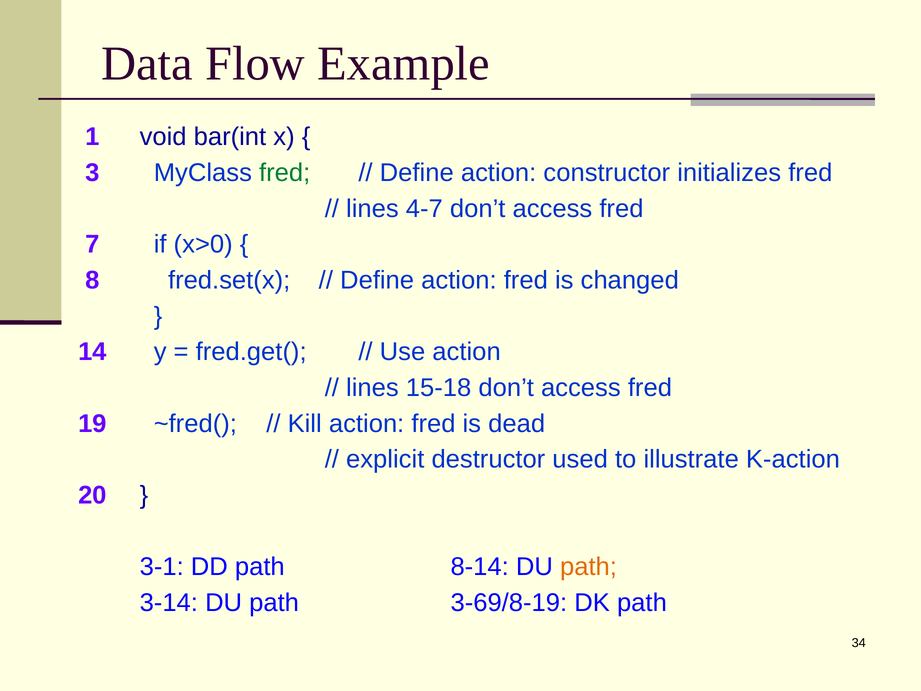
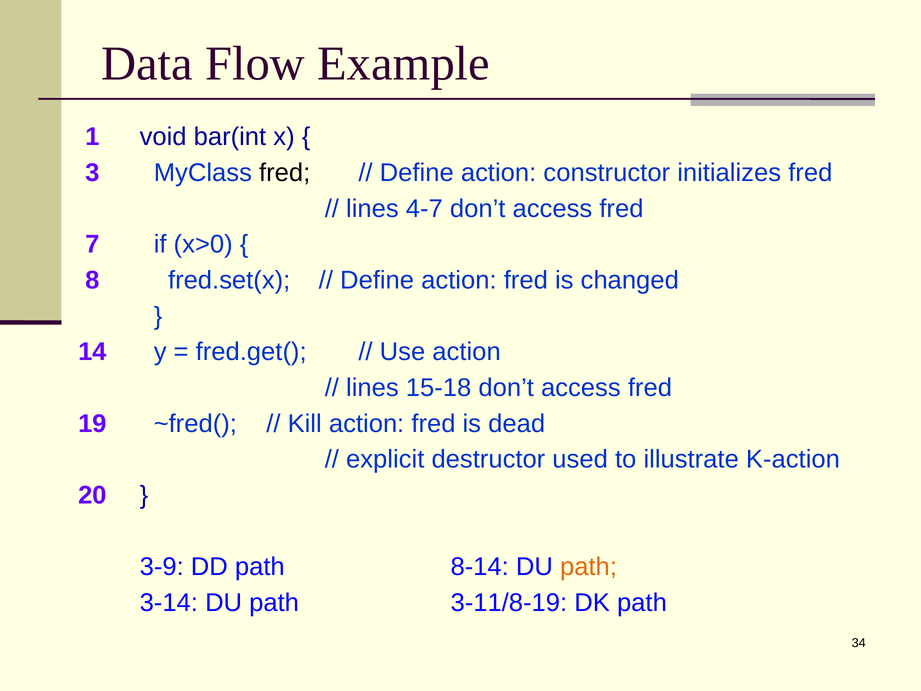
fred colour: green -> black (285, 173)
3-1: 3-1 -> 3-9 (162, 567)
3-69/8-19: 3-69/8-19 -> 3-11/8-19 (509, 603)
